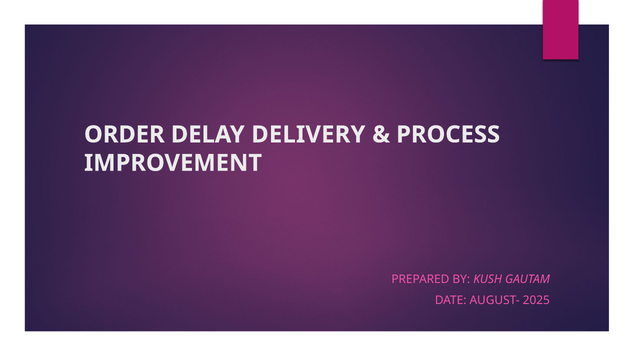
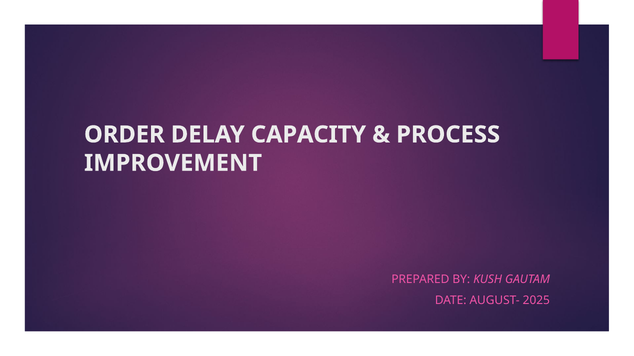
DELIVERY: DELIVERY -> CAPACITY (309, 135)
